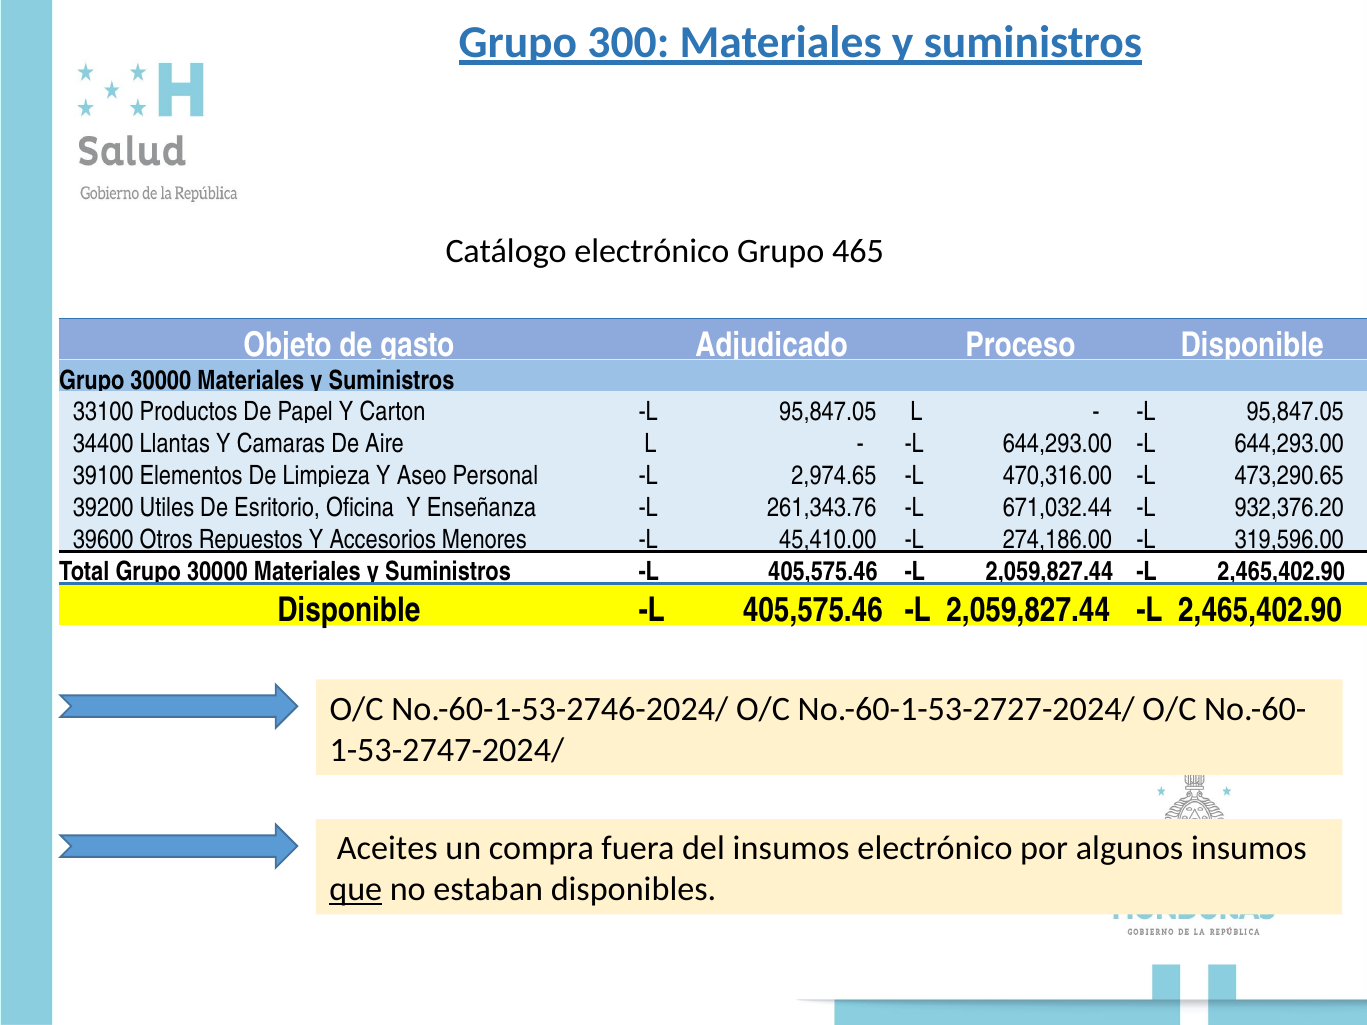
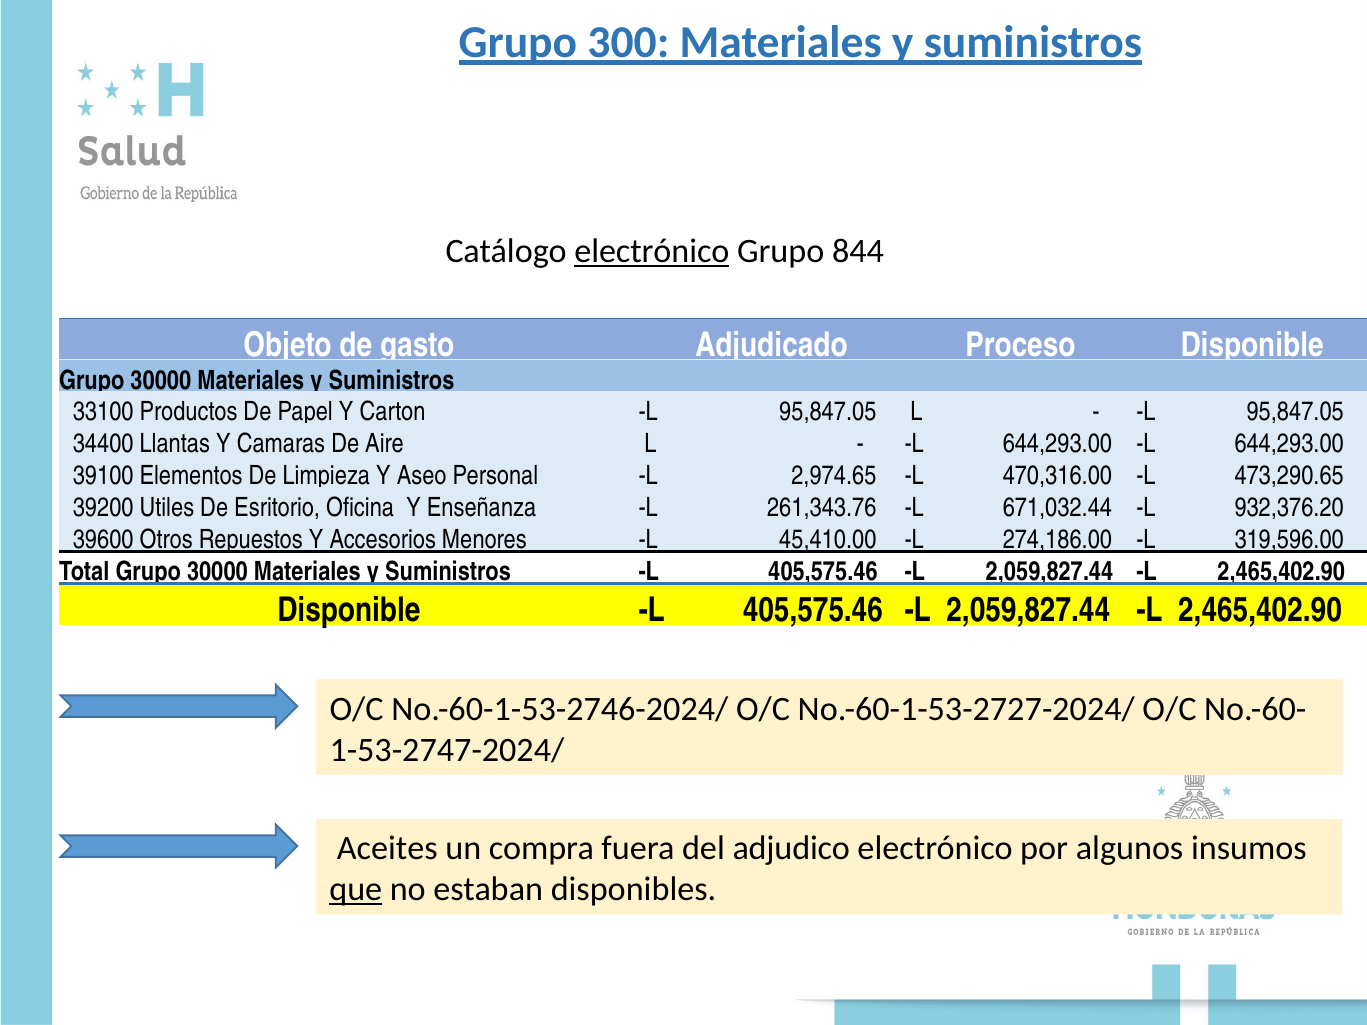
electrónico underline: none -> present (652, 252)
465: 465 -> 844 (858, 252)
del insumos: insumos -> adjudico (791, 849)
